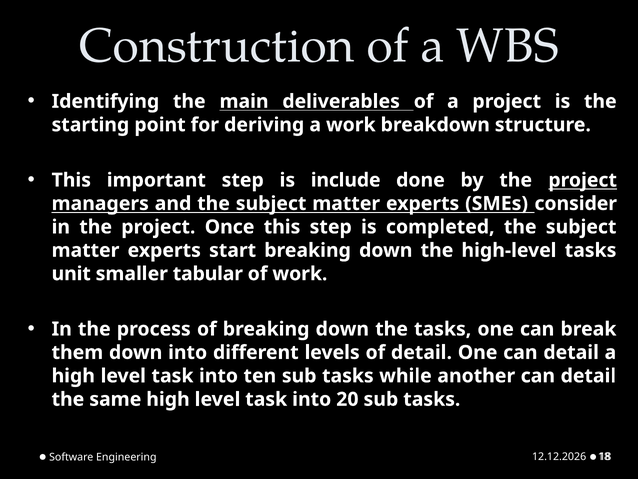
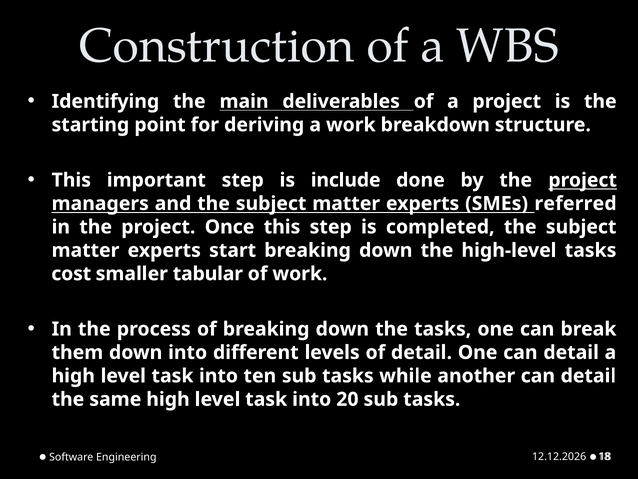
consider: consider -> referred (576, 203)
unit: unit -> cost (71, 274)
